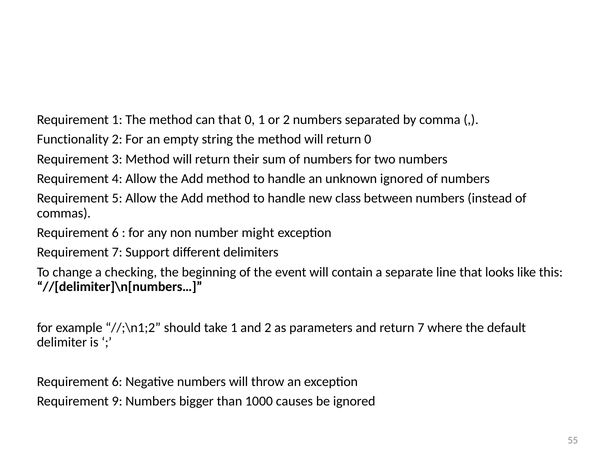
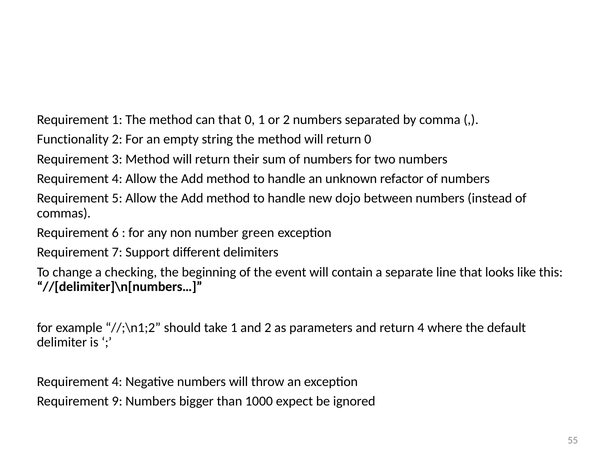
unknown ignored: ignored -> refactor (402, 179)
class: class -> dojo (348, 198)
might: might -> green (258, 233)
return 7: 7 -> 4 (421, 328)
6: 6 -> 4 (117, 382)
causes: causes -> expect (294, 402)
